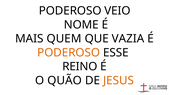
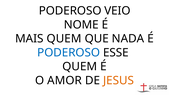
VAZIA: VAZIA -> NADA (128, 39)
PODEROSO colour: orange -> blue (69, 53)
REINO: REINO -> QUEM (80, 67)
QUÃO: QUÃO -> AMOR (65, 81)
